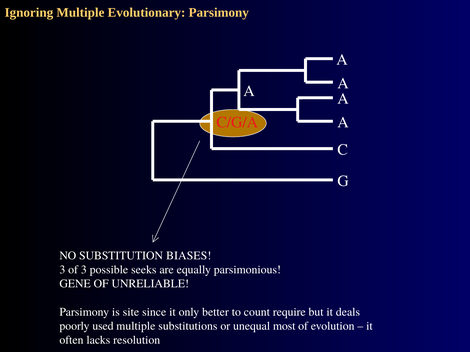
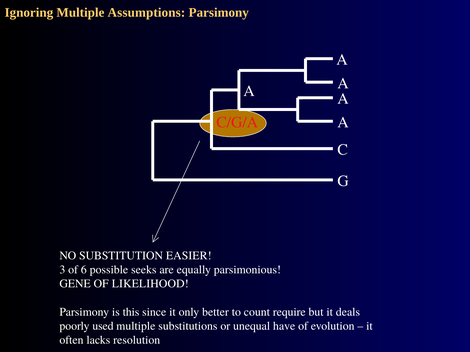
Evolutionary: Evolutionary -> Assumptions (146, 13)
BIASES: BIASES -> EASIER (189, 256)
of 3: 3 -> 6 (84, 270)
UNRELIABLE: UNRELIABLE -> LIKELIHOOD (150, 284)
site: site -> this (131, 312)
most: most -> have (284, 326)
